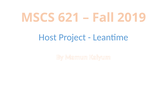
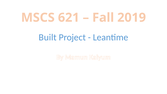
Host: Host -> Built (48, 37)
